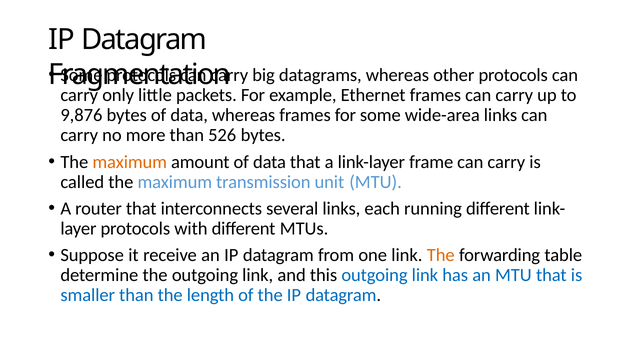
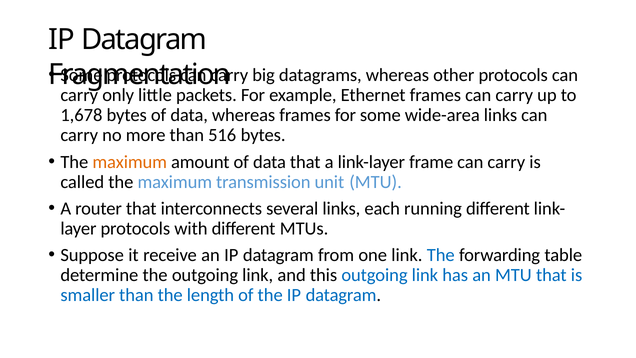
9,876: 9,876 -> 1,678 (81, 115)
526: 526 -> 516 (222, 135)
The colour: orange -> blue (441, 255)
